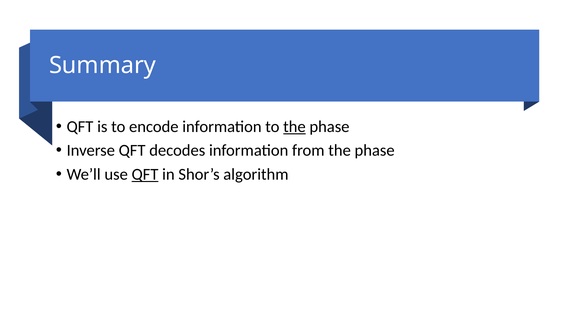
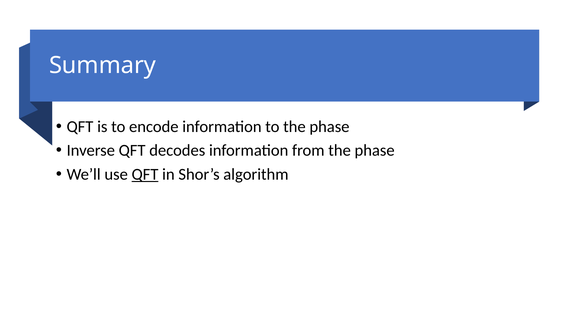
the underline: present -> none (294, 127)
